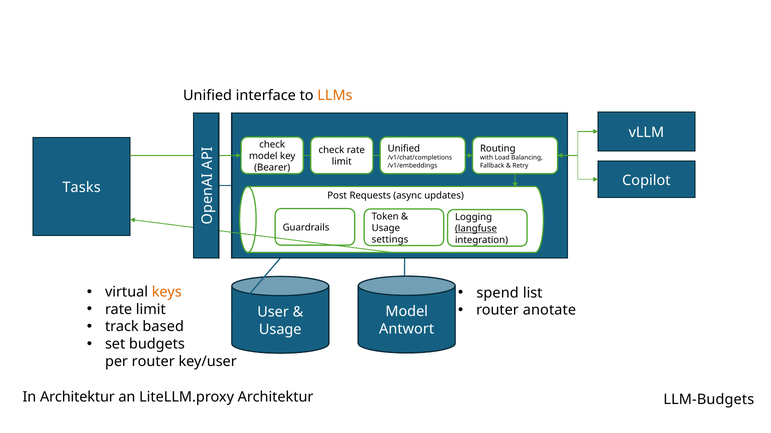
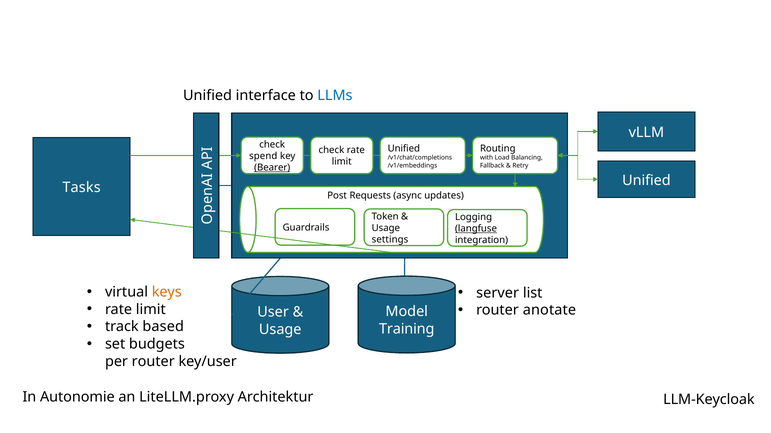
LLMs colour: orange -> blue (335, 96)
model: model -> spend (263, 156)
Bearer underline: none -> present (272, 168)
Copilot: Copilot -> Unified (646, 181)
spend: spend -> server (498, 293)
Antwort: Antwort -> Training (407, 329)
In Architektur: Architektur -> Autonomie (77, 398)
LLM-Budgets: LLM-Budgets -> LLM-Keycloak (709, 400)
